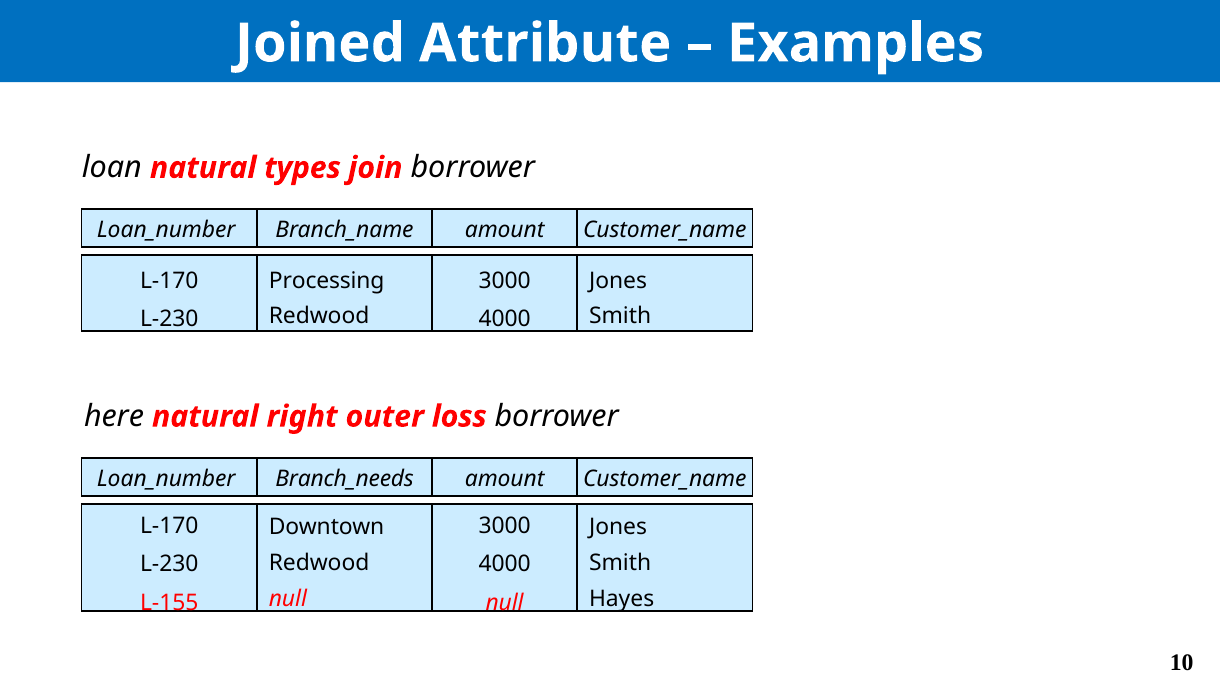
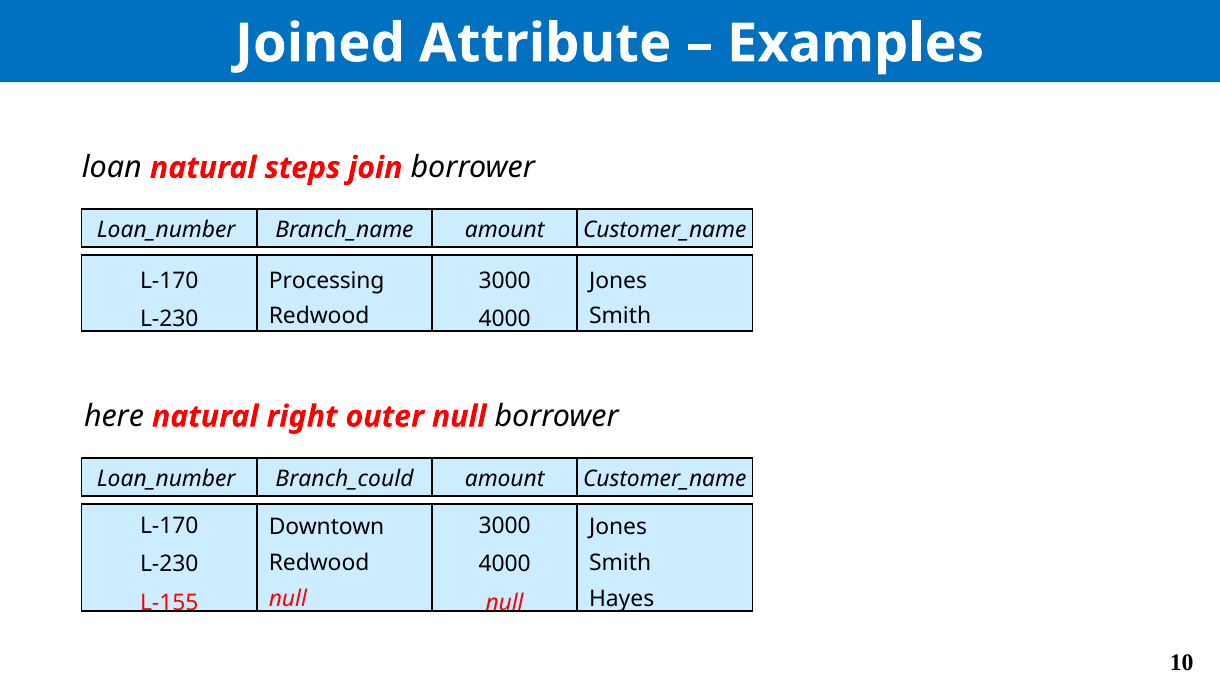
types: types -> steps (302, 168)
outer loss: loss -> null (459, 417)
Branch_needs: Branch_needs -> Branch_could (345, 479)
